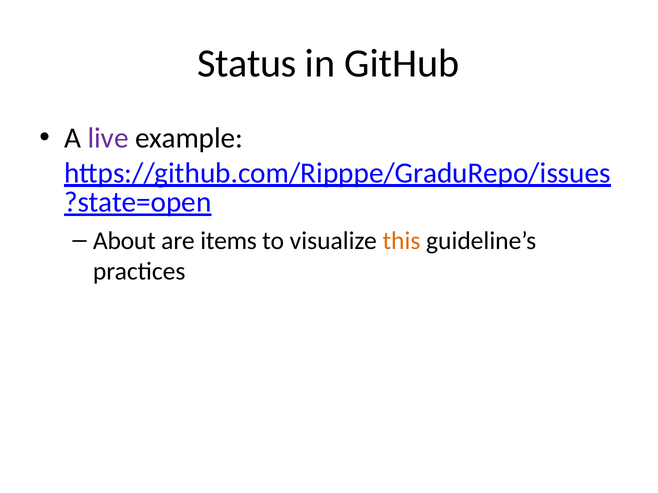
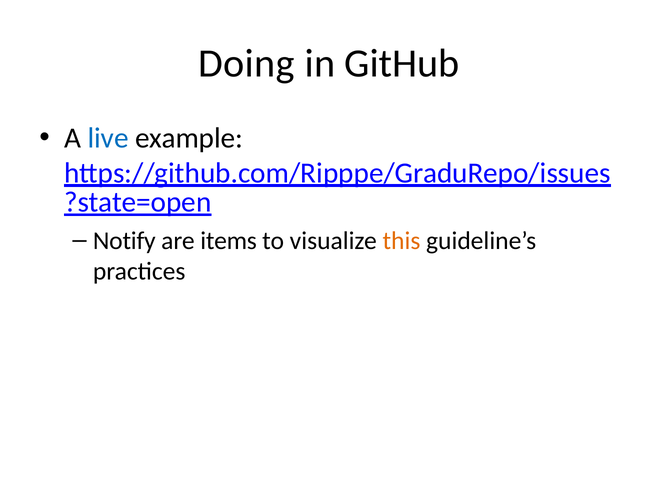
Status: Status -> Doing (246, 64)
live colour: purple -> blue (108, 138)
About: About -> Notify (124, 241)
